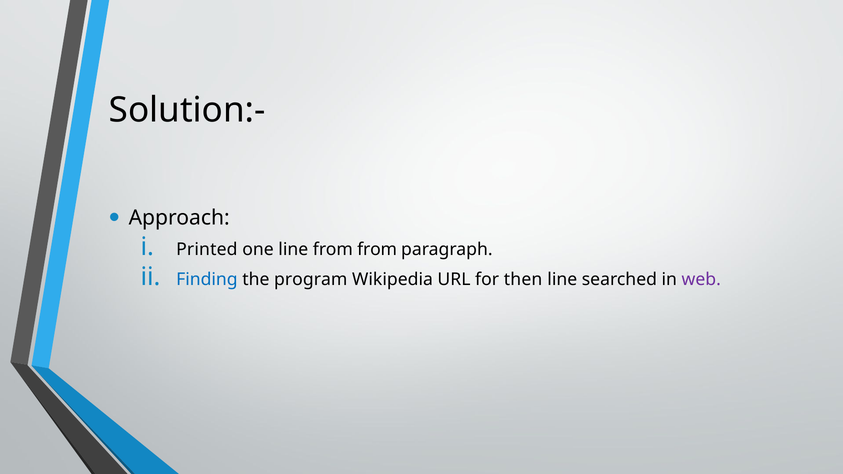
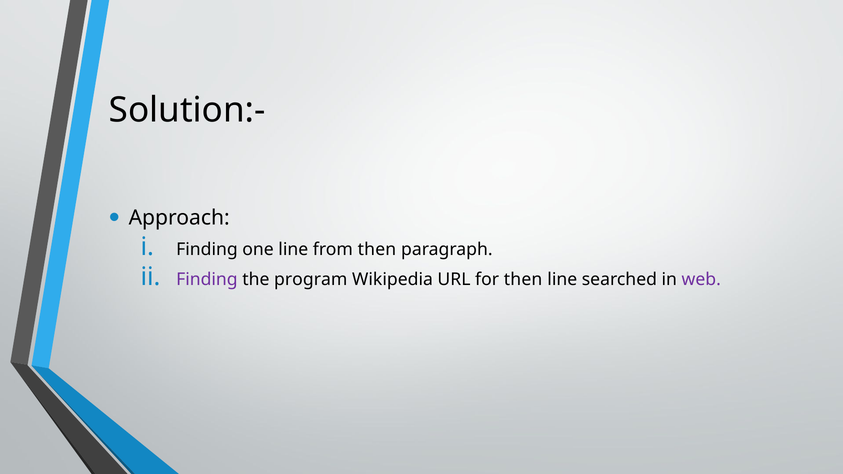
Printed: Printed -> Finding (207, 250)
from from: from -> then (377, 250)
Finding colour: blue -> purple (207, 280)
